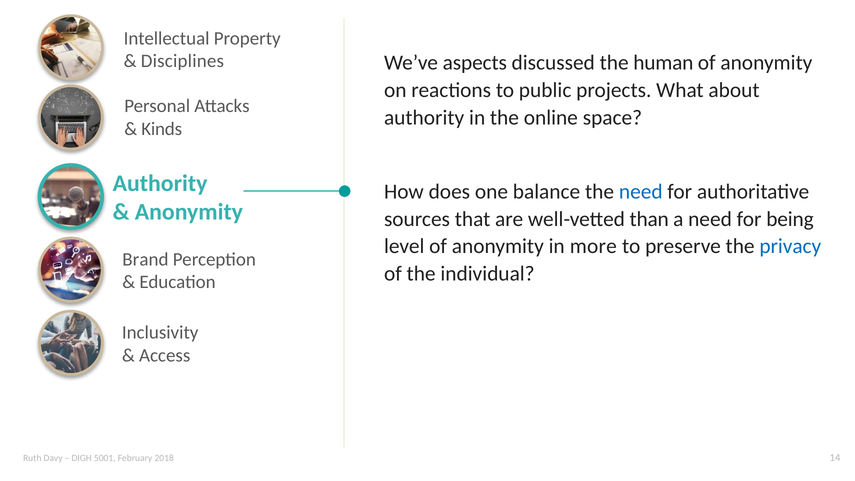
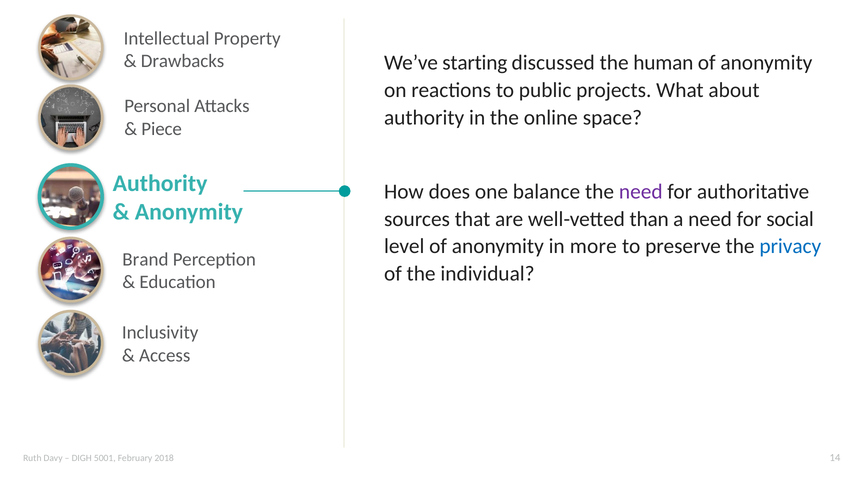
Disciplines: Disciplines -> Drawbacks (183, 61)
aspects: aspects -> starting (475, 63)
Kinds: Kinds -> Piece (162, 129)
need colour: blue -> purple (641, 192)
being: being -> social (790, 219)
